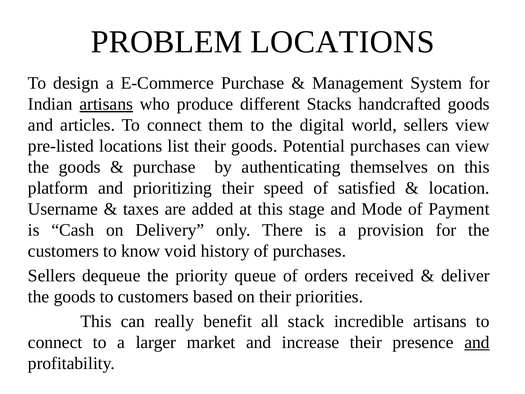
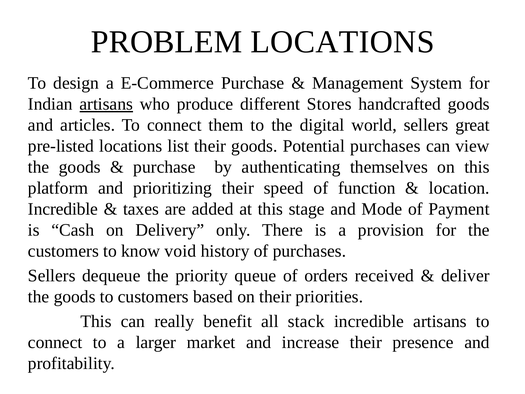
Stacks: Stacks -> Stores (329, 104)
sellers view: view -> great (473, 125)
satisfied: satisfied -> function (367, 188)
Username: Username -> Incredible (63, 209)
and underline: present -> none (477, 342)
